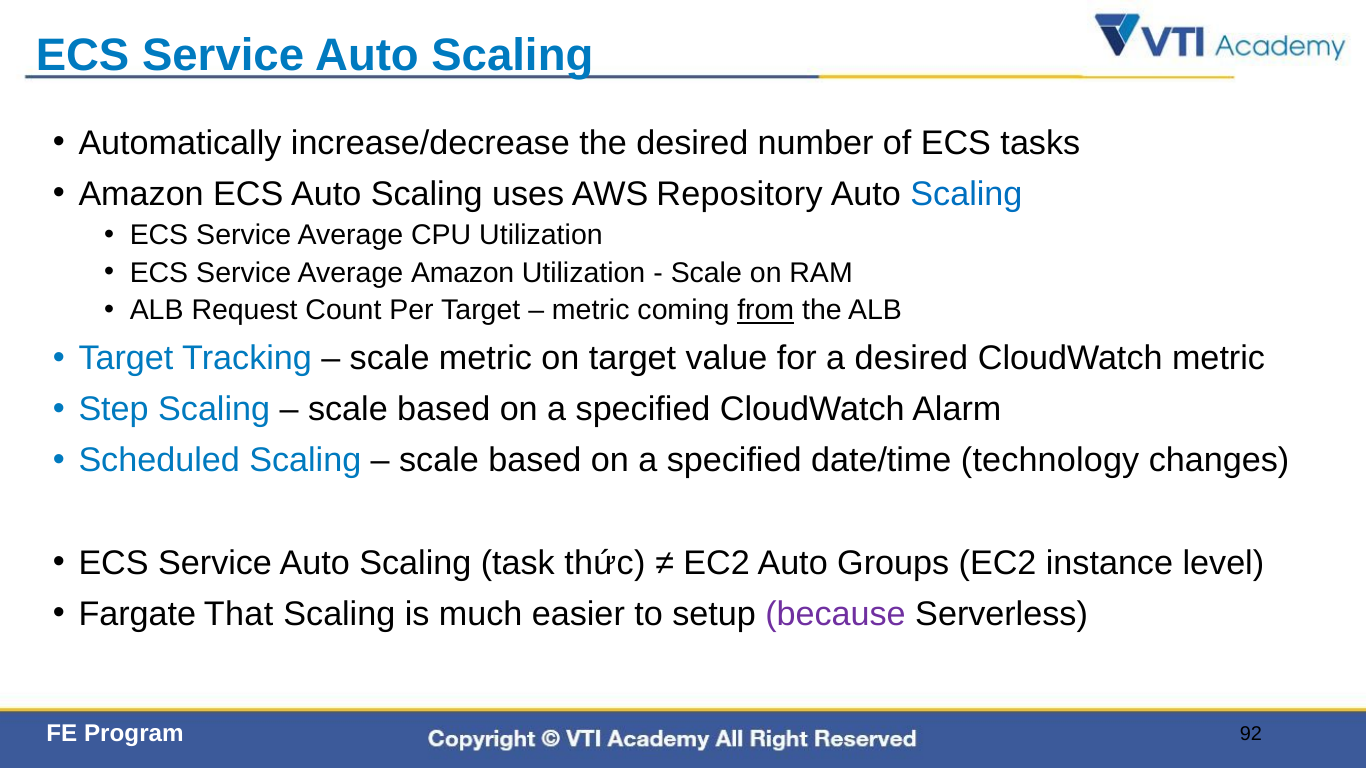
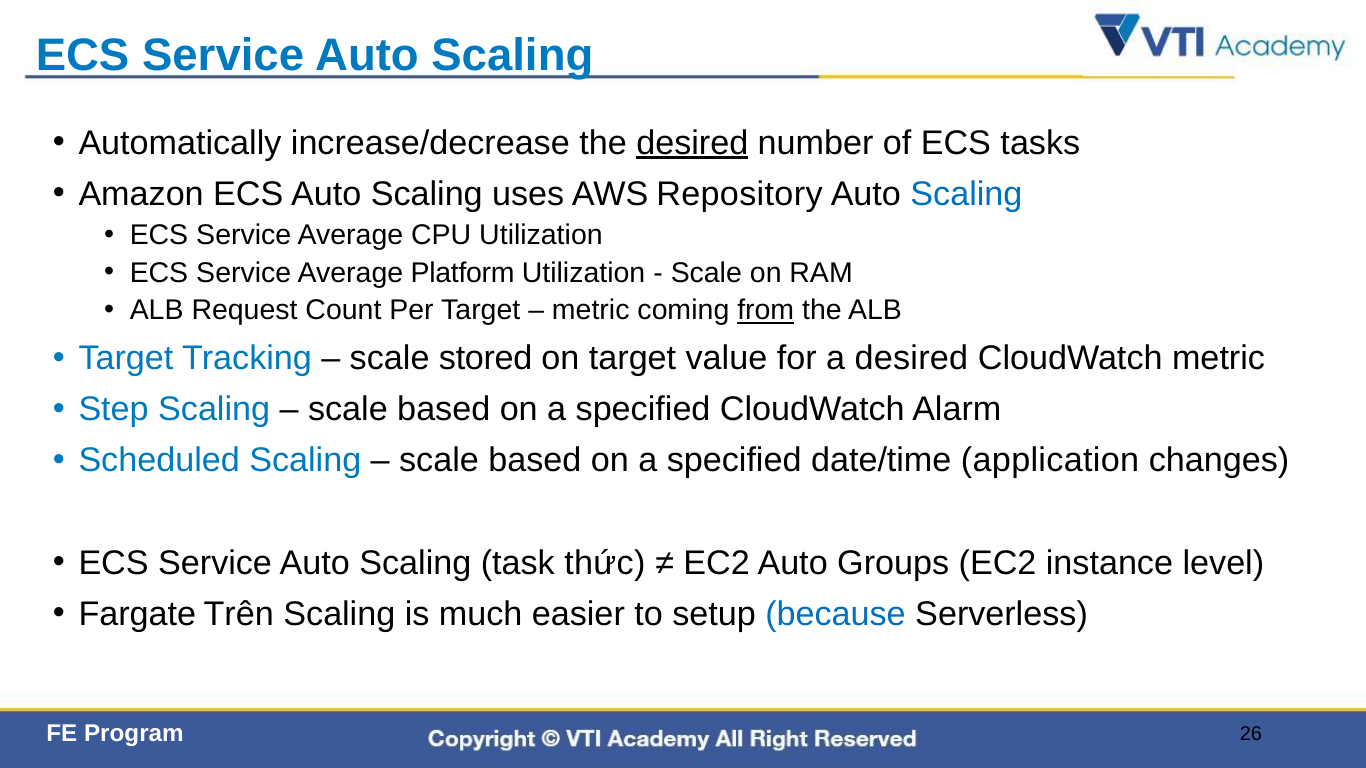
desired underline: none -> present (692, 143)
Average Amazon: Amazon -> Platform (463, 273)
scale metric: metric -> stored (486, 359)
technology: technology -> application (1050, 461)
That: That -> Trên (239, 614)
because colour: purple -> blue (836, 614)
92: 92 -> 26 (1251, 734)
